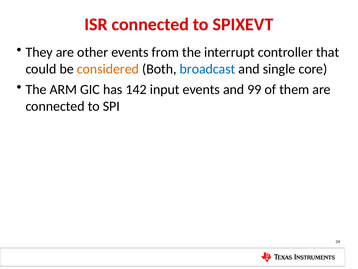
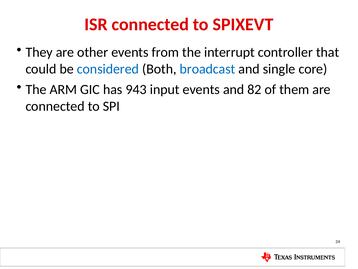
considered colour: orange -> blue (108, 69)
142: 142 -> 943 (136, 89)
99: 99 -> 82 (254, 89)
